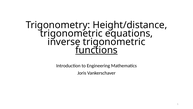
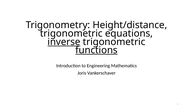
inverse underline: none -> present (64, 42)
